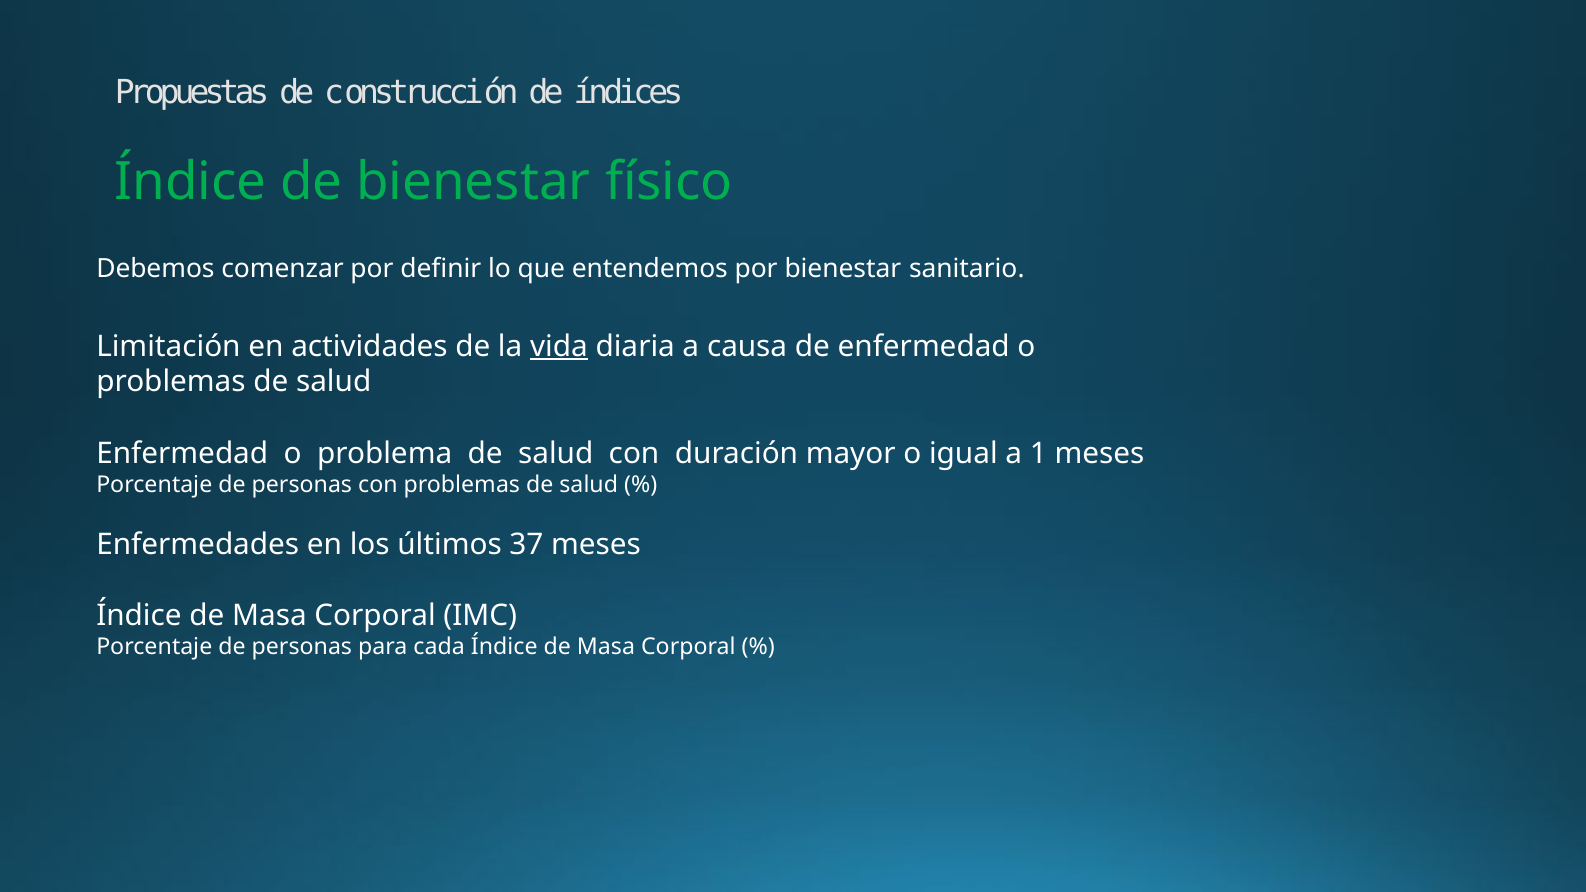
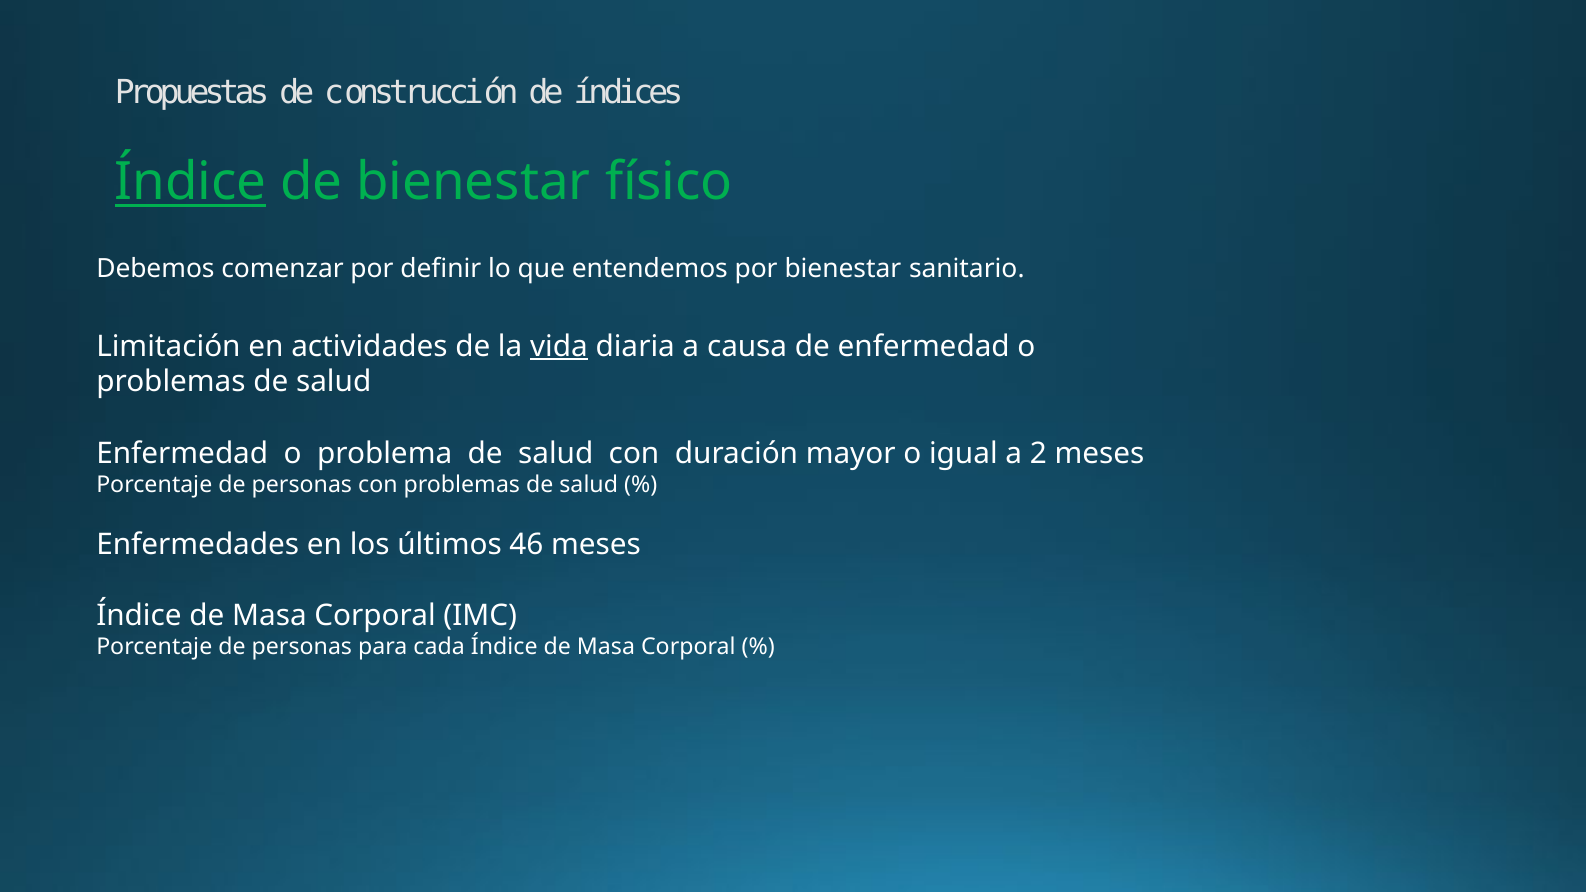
Índice underline: none -> present (191, 183)
1: 1 -> 2 (1038, 454)
37: 37 -> 46 (526, 545)
